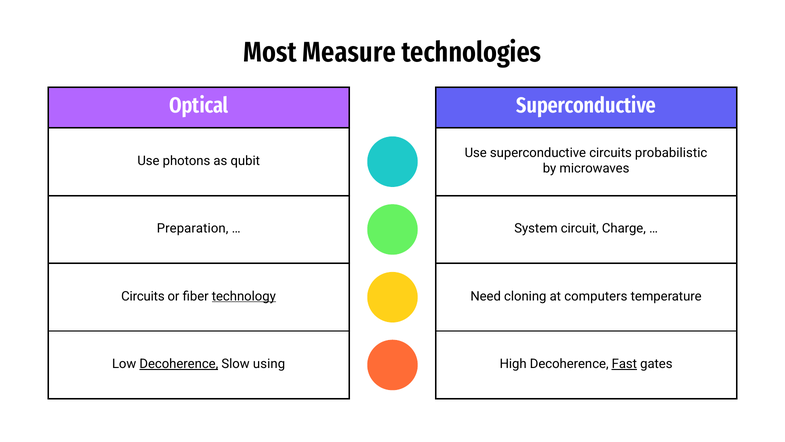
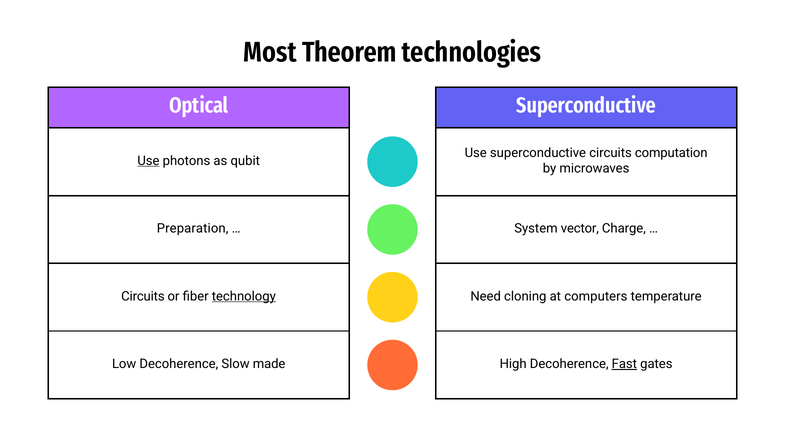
Measure: Measure -> Theorem (349, 52)
probabilistic: probabilistic -> computation (671, 153)
Use underline: none -> present (148, 161)
circuit: circuit -> vector (580, 228)
Decoherence underline: present -> none (179, 364)
using: using -> made (269, 364)
